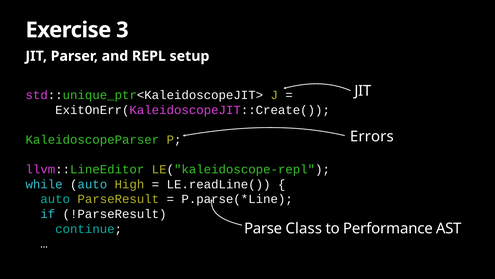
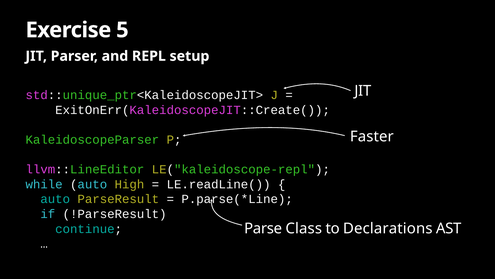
3: 3 -> 5 (122, 30)
Errors: Errors -> Faster (372, 136)
Performance: Performance -> Declarations (388, 228)
